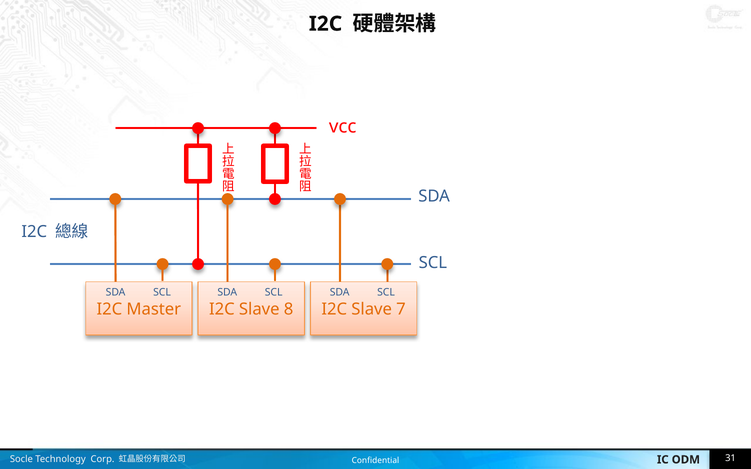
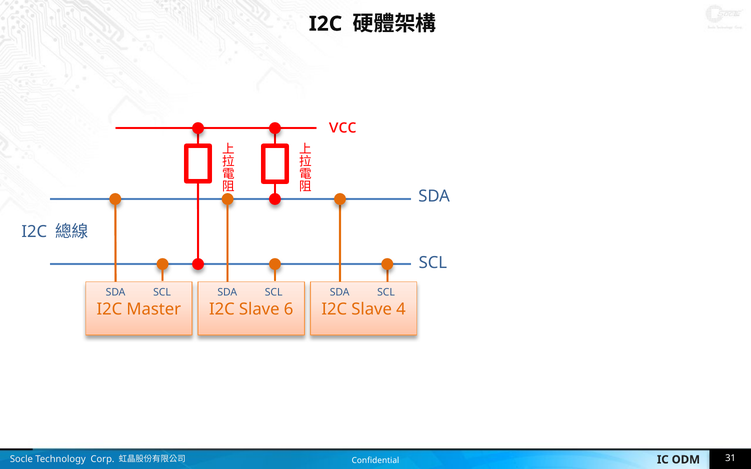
8: 8 -> 6 (289, 310)
7: 7 -> 4 (401, 310)
